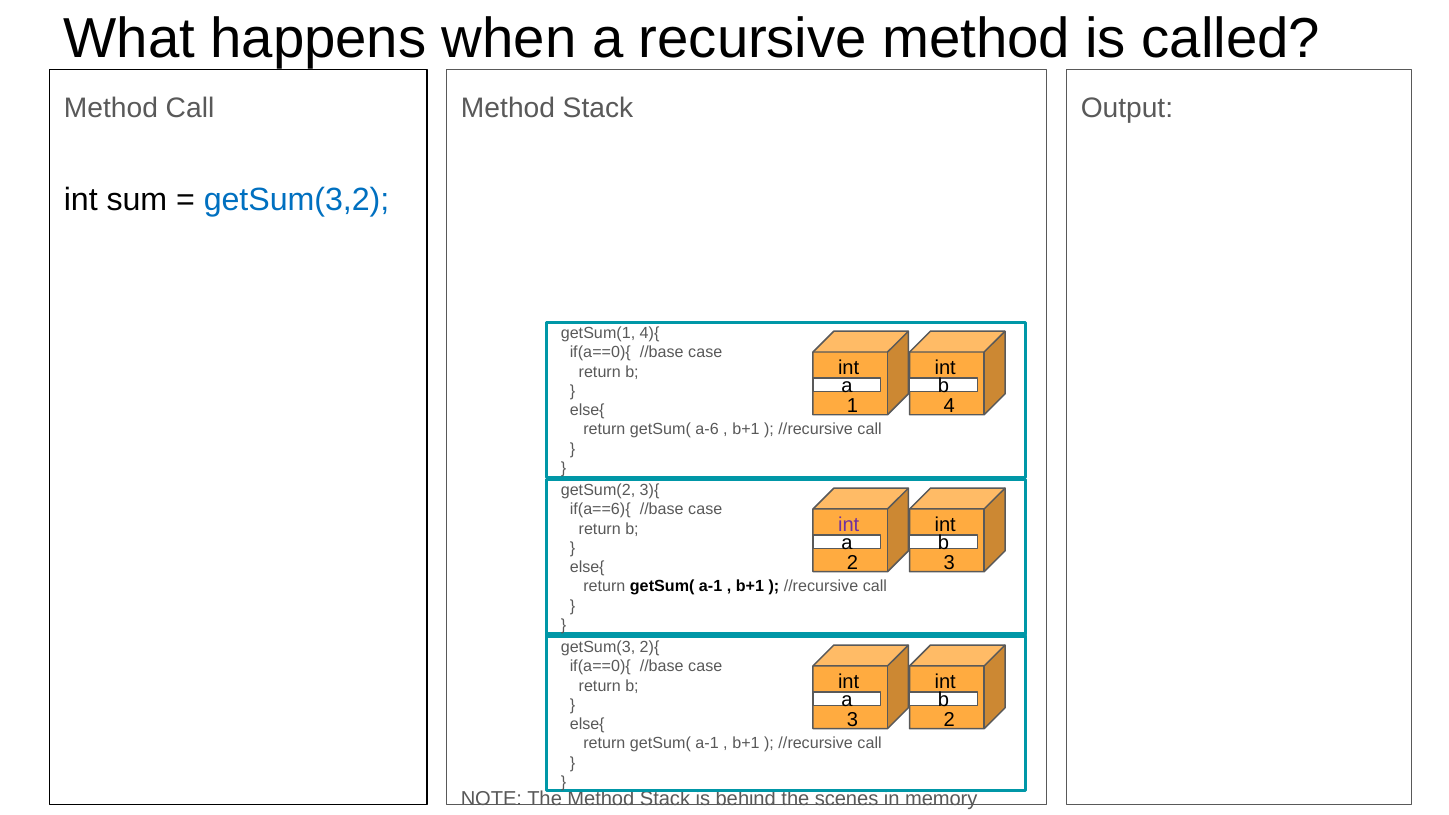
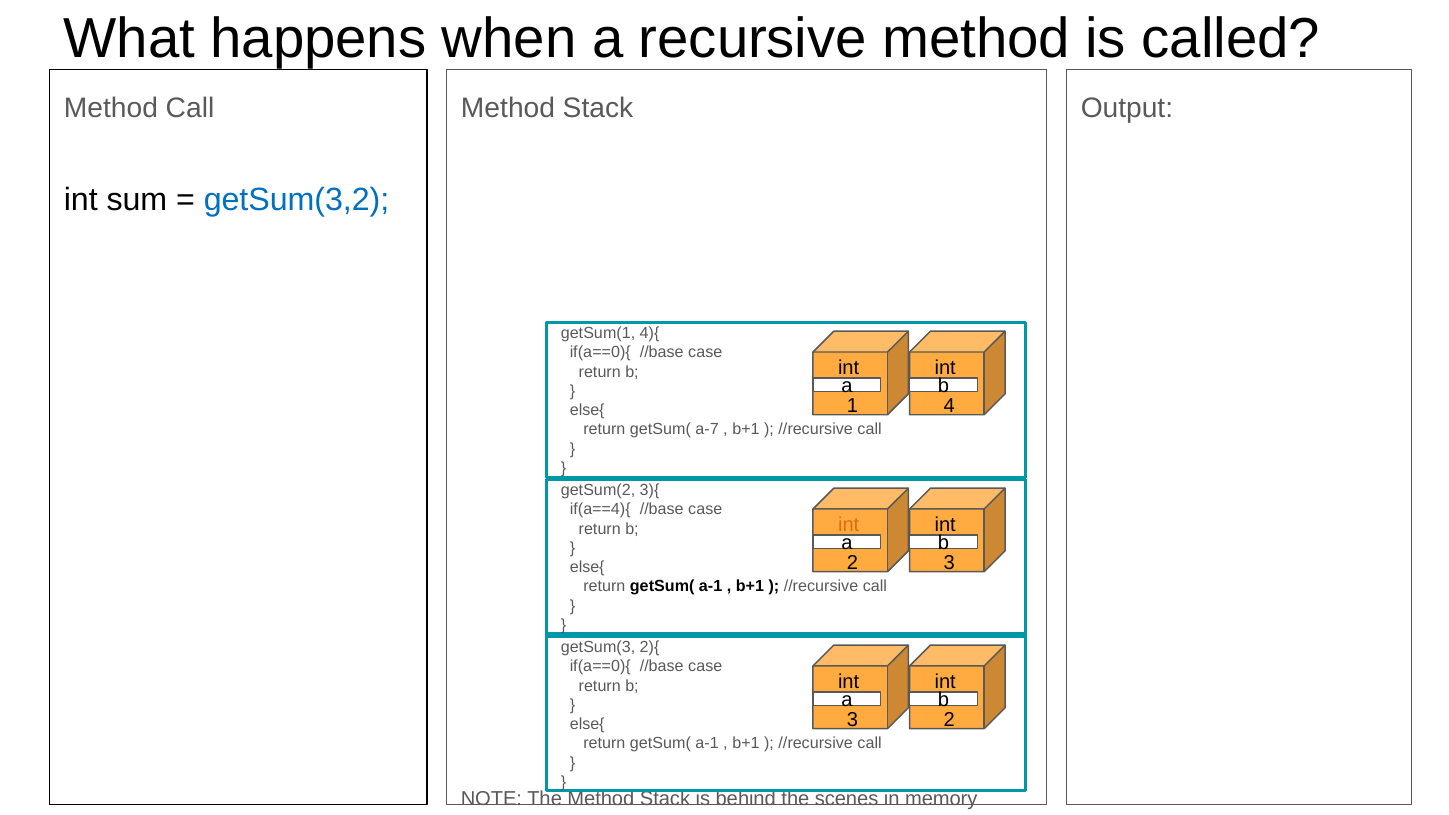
a-6: a-6 -> a-7 (707, 430)
if(a==6){: if(a==6){ -> if(a==4){ (600, 510)
int colour: purple -> orange (849, 525)
